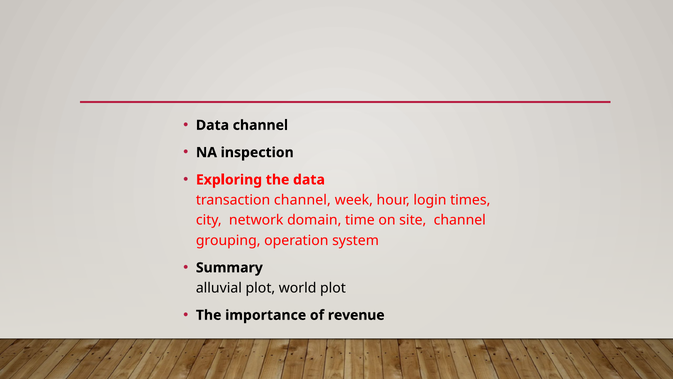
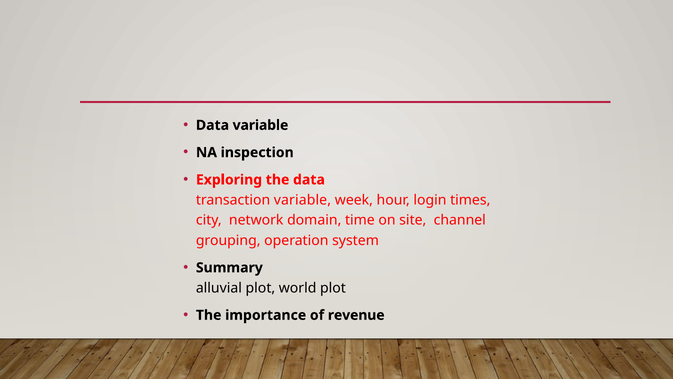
Data channel: channel -> variable (260, 125)
transaction channel: channel -> variable (302, 200)
